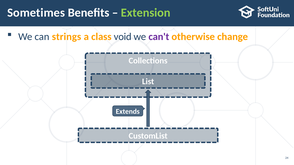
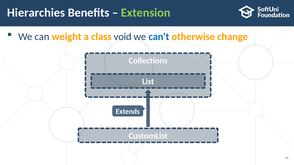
Sometimes: Sometimes -> Hierarchies (36, 13)
strings: strings -> weight (67, 37)
can't colour: purple -> blue (159, 37)
